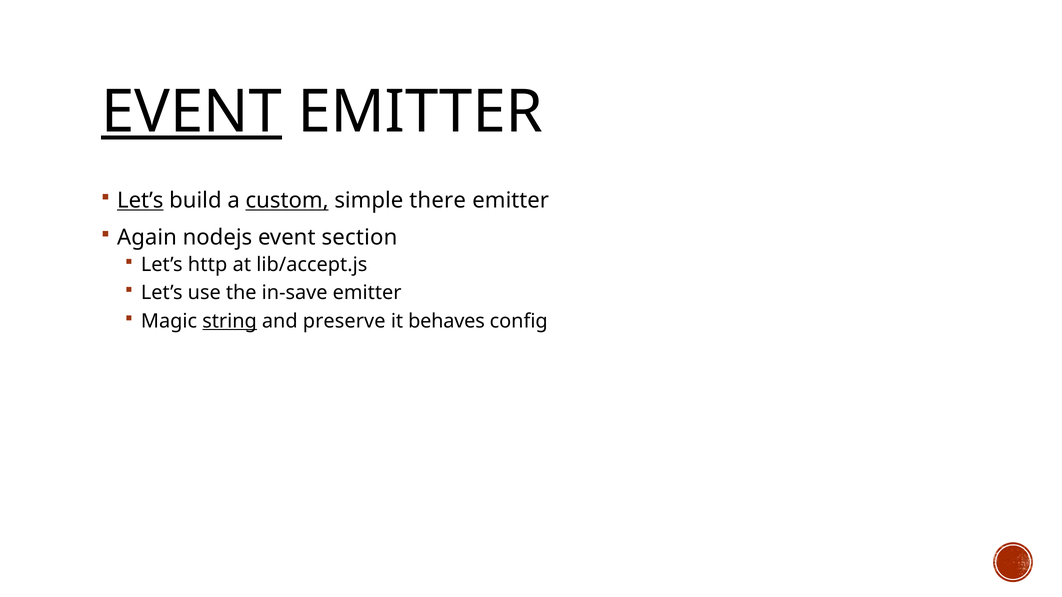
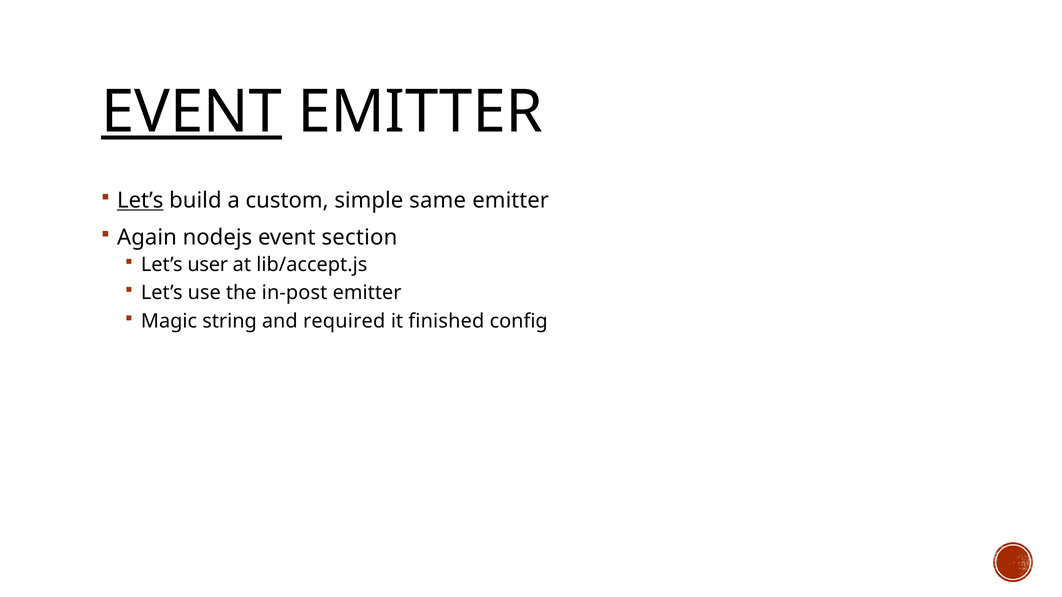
custom underline: present -> none (287, 201)
there: there -> same (438, 201)
http: http -> user (208, 265)
in-save: in-save -> in-post (295, 293)
string underline: present -> none (230, 321)
preserve: preserve -> required (344, 321)
behaves: behaves -> finished (446, 321)
